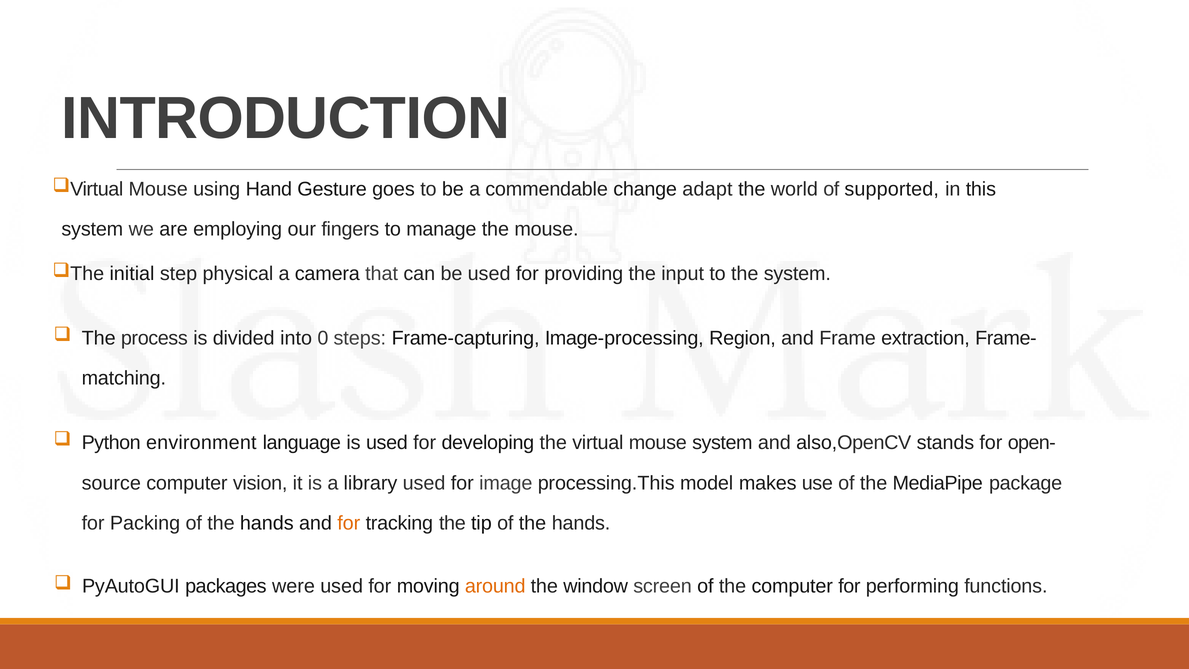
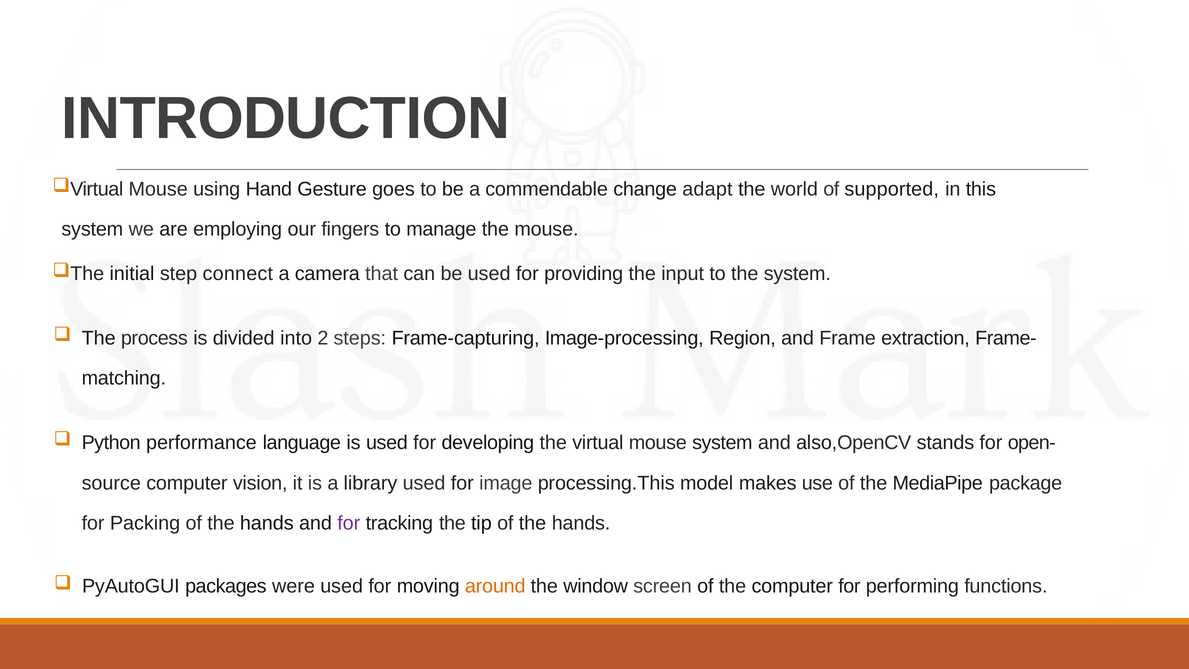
physical: physical -> connect (238, 274)
0: 0 -> 2 (323, 338)
environment: environment -> performance (201, 443)
for colour: orange -> purple (349, 523)
